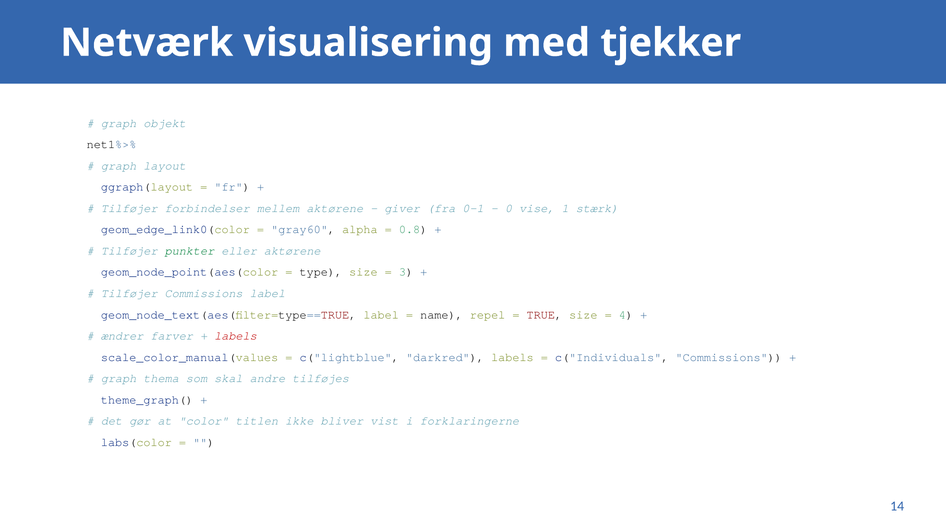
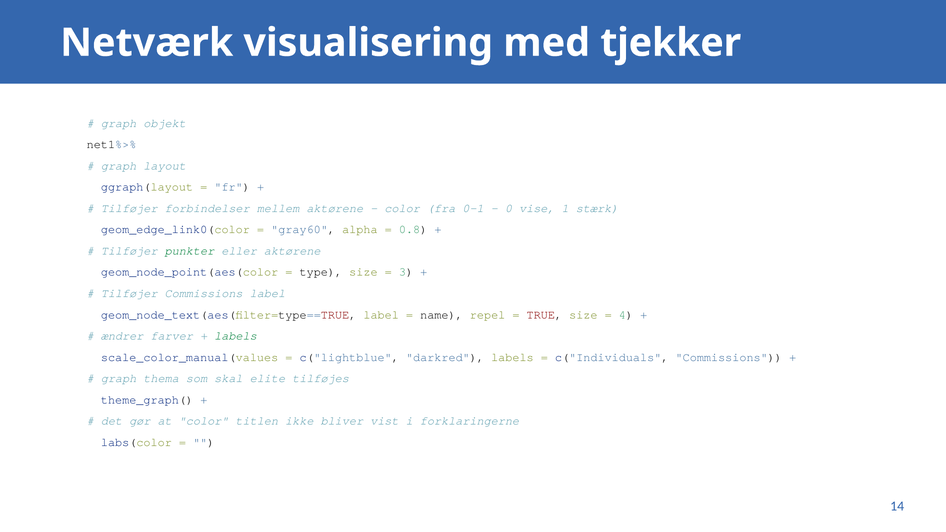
giver: giver -> color (402, 208)
labels colour: red -> green (236, 336)
andre: andre -> elite (268, 379)
